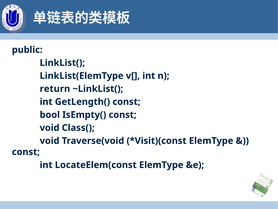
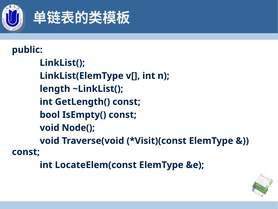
return: return -> length (55, 89)
Class(: Class( -> Node( (78, 128)
